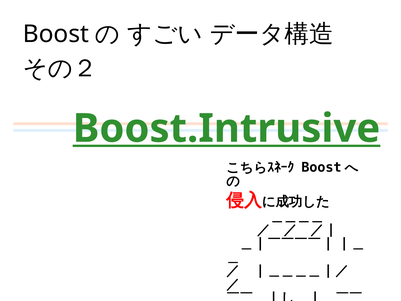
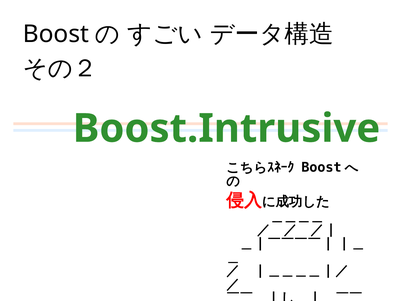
Boost.Intrusive underline: present -> none (226, 128)
